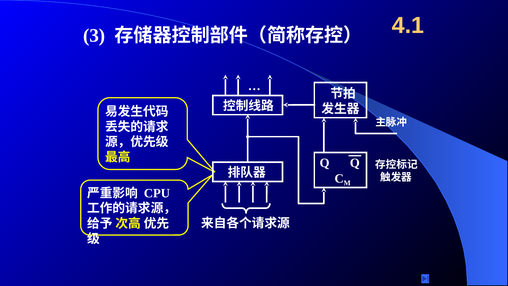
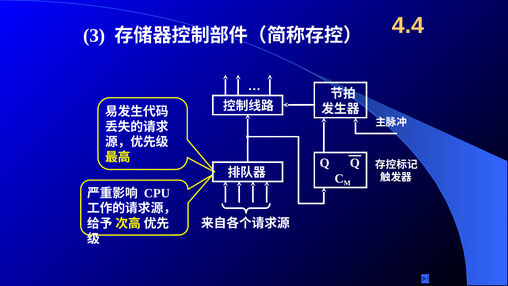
4.1: 4.1 -> 4.4 (408, 25)
